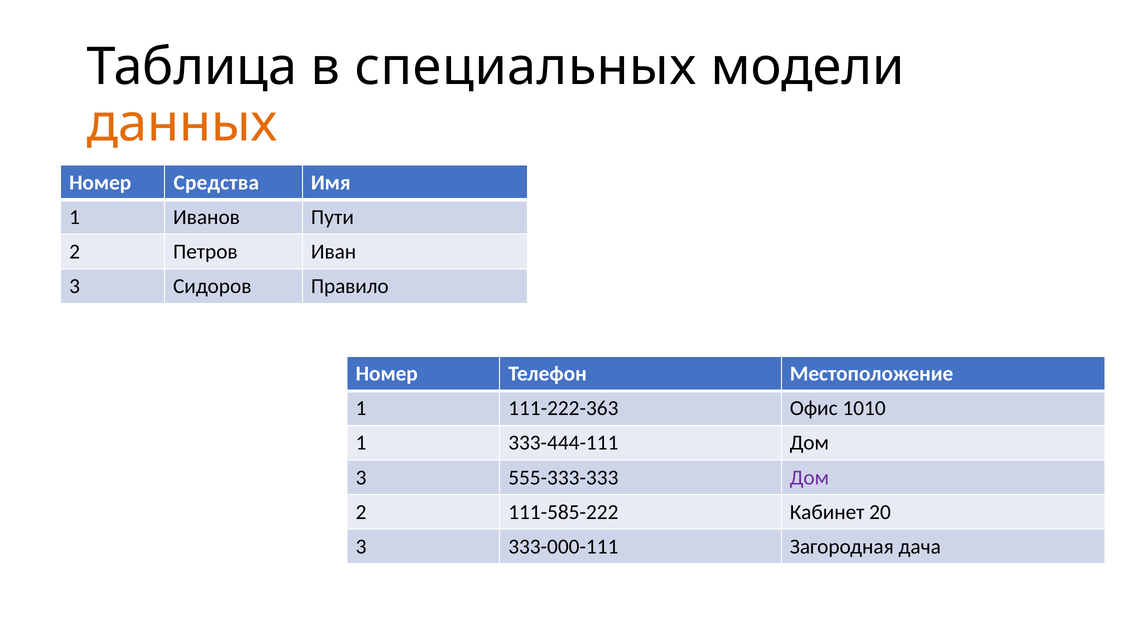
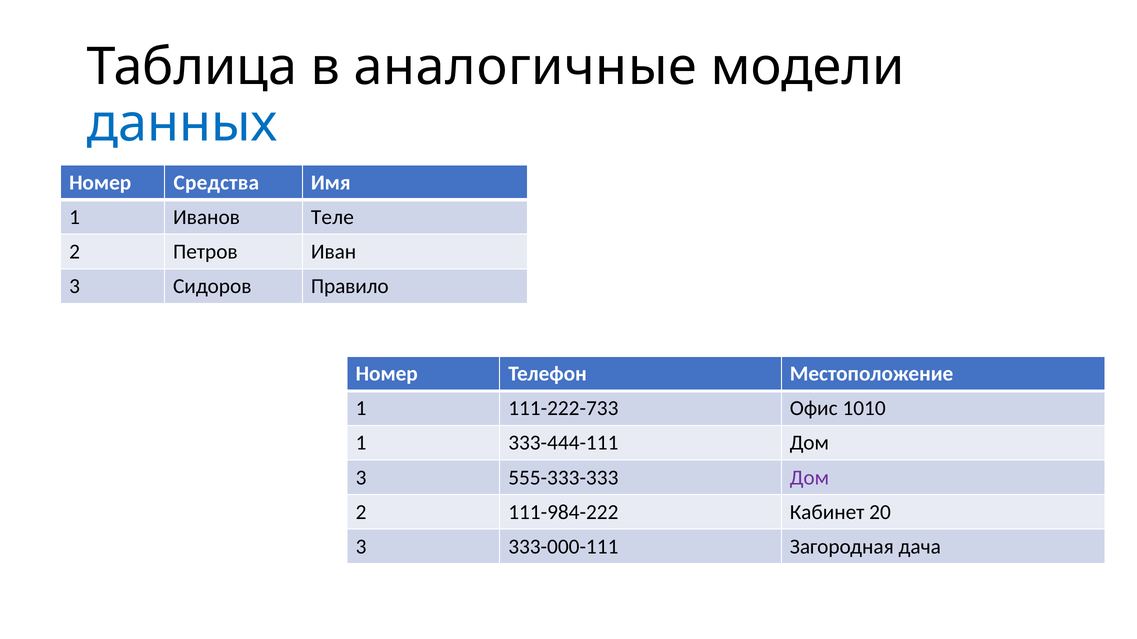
специальных: специальных -> аналогичные (525, 67)
данных colour: orange -> blue (182, 124)
Пути: Пути -> Теле (332, 217)
111-222-363: 111-222-363 -> 111-222-733 (563, 409)
111-585-222: 111-585-222 -> 111-984-222 (563, 512)
